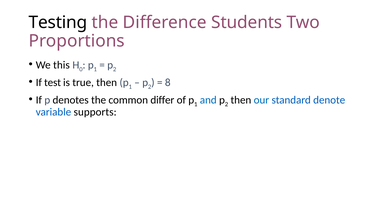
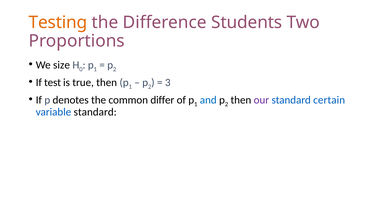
Testing colour: black -> orange (58, 22)
this: this -> size (62, 65)
8: 8 -> 3 (168, 82)
our colour: blue -> purple (261, 100)
denote: denote -> certain (329, 100)
variable supports: supports -> standard (95, 112)
